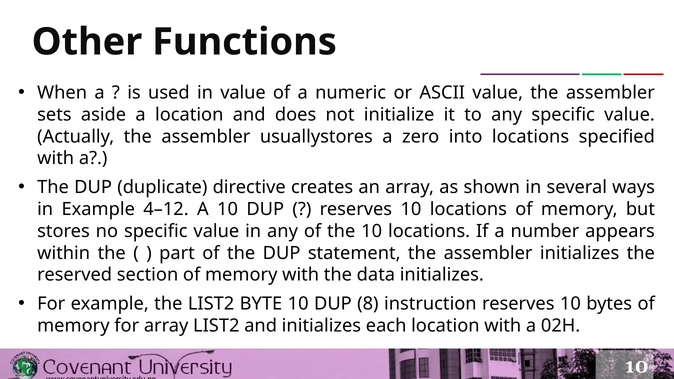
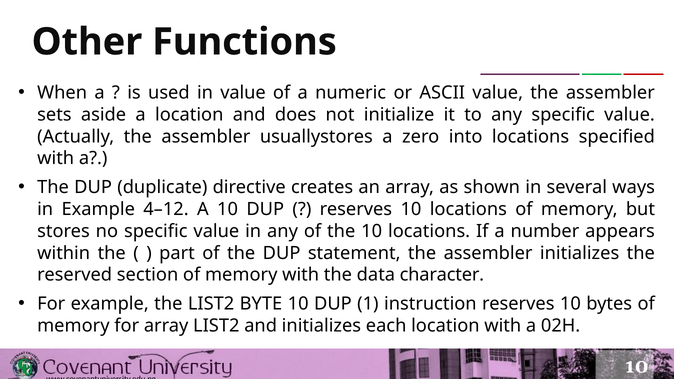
data initializes: initializes -> character (442, 275)
8: 8 -> 1 (368, 304)
